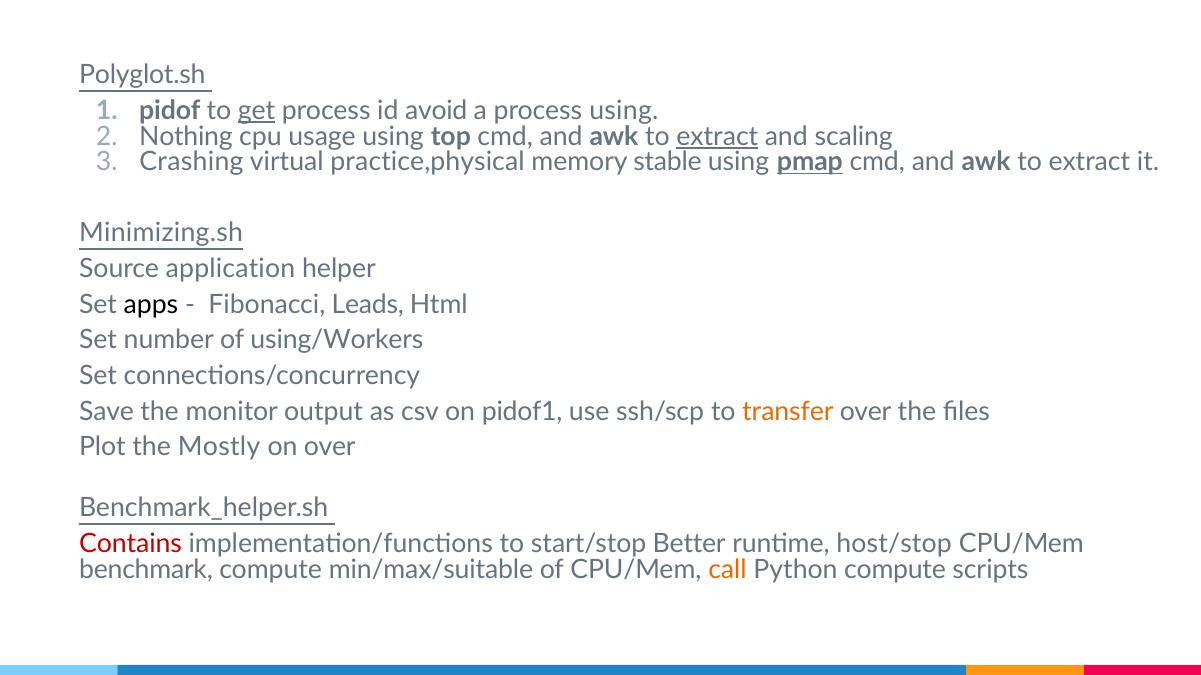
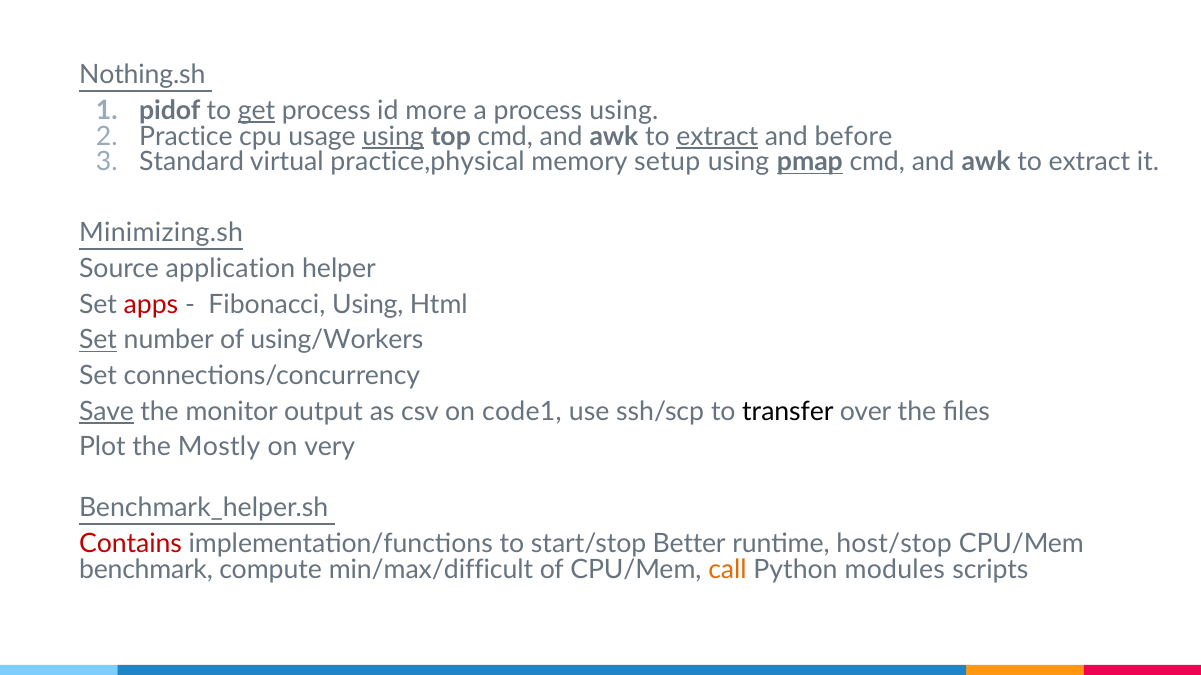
Polyglot.sh: Polyglot.sh -> Nothing.sh (142, 75)
avoid: avoid -> more (436, 111)
Nothing: Nothing -> Practice (186, 137)
using underline: none -> present (393, 137)
scaling: scaling -> before (854, 137)
Crashing: Crashing -> Standard (192, 162)
stable: stable -> setup (667, 162)
apps colour: black -> red (151, 305)
Fibonacci Leads: Leads -> Using (368, 305)
Set underline: none -> present (98, 340)
Save underline: none -> present (107, 412)
pidof1: pidof1 -> code1 (522, 412)
transfer colour: orange -> black (788, 412)
on over: over -> very (330, 447)
min/max/suitable: min/max/suitable -> min/max/difficult (431, 570)
Python compute: compute -> modules (895, 570)
